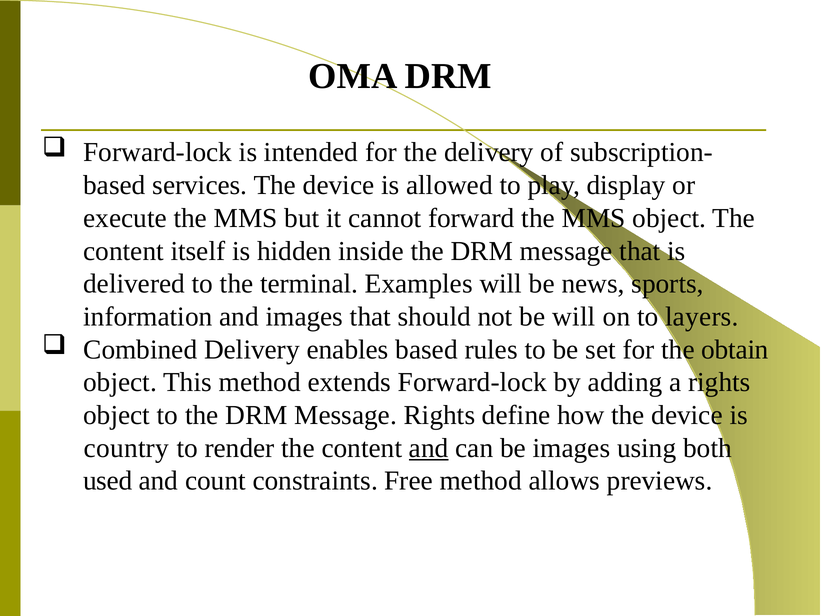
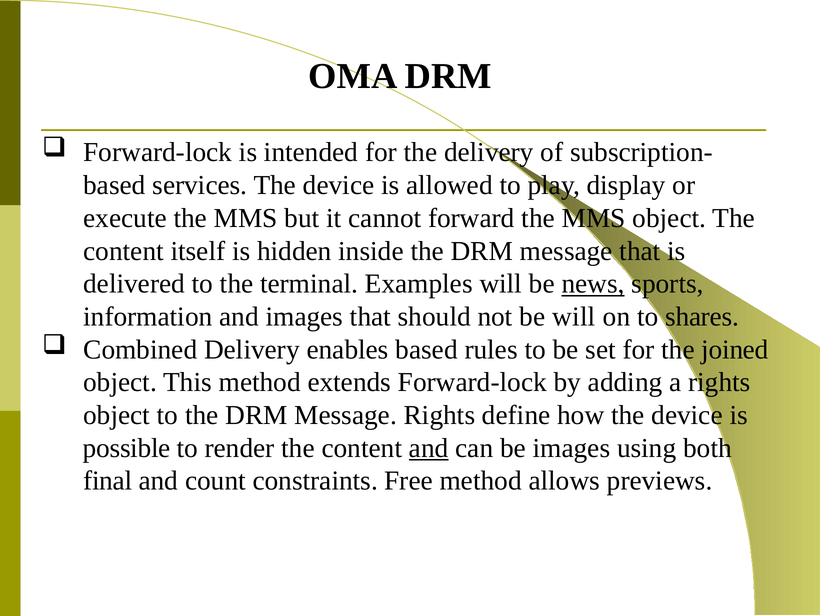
news underline: none -> present (593, 284)
layers: layers -> shares (702, 317)
obtain: obtain -> joined (735, 349)
country: country -> possible (127, 448)
used: used -> final (108, 481)
